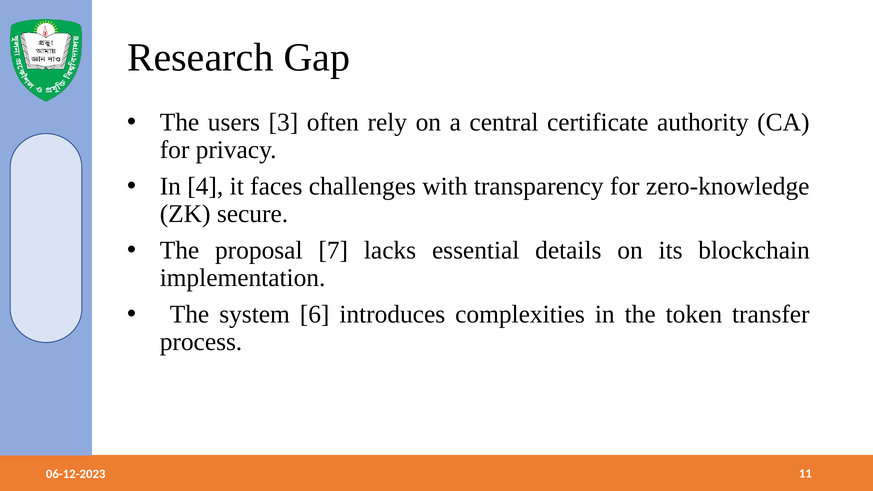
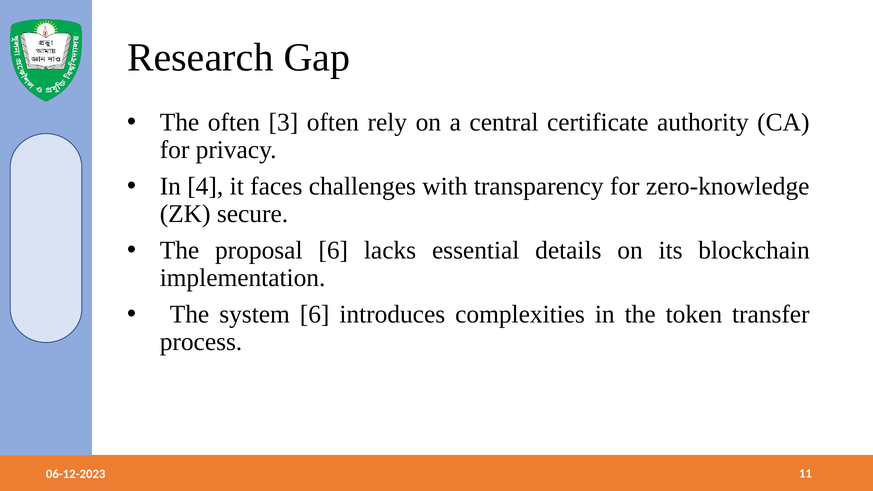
The users: users -> often (234, 122)
proposal 7: 7 -> 6 (333, 250)
